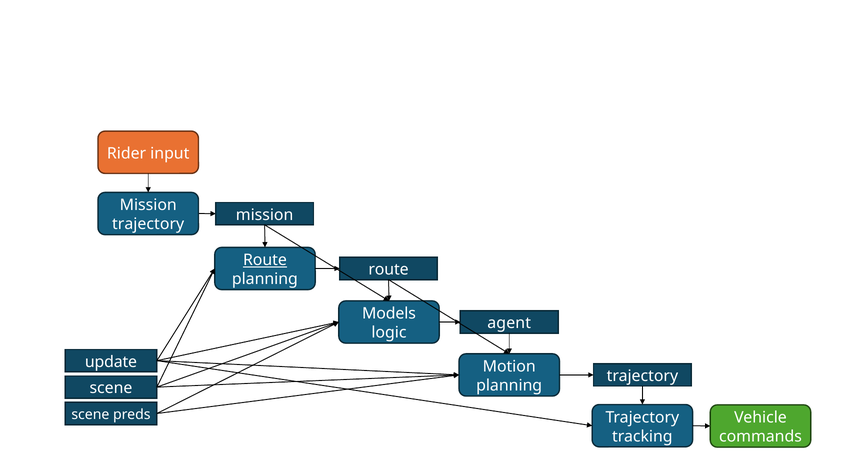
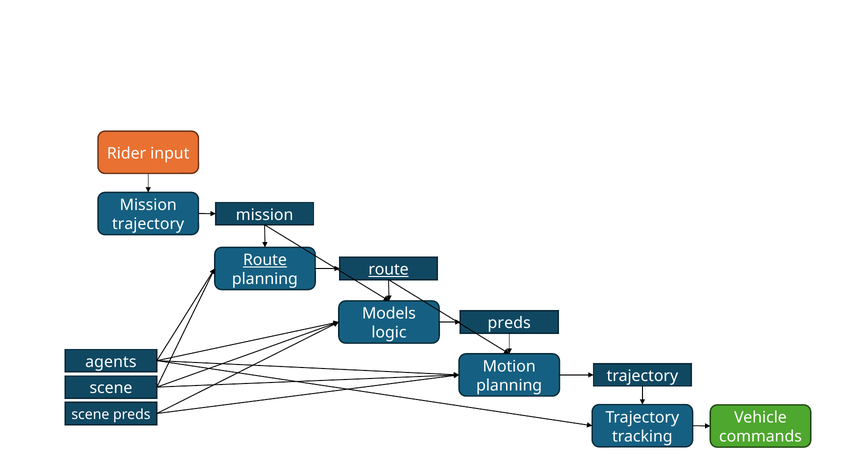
route underline: none -> present (389, 270)
agent: agent -> preds (509, 323)
update: update -> agents (111, 362)
